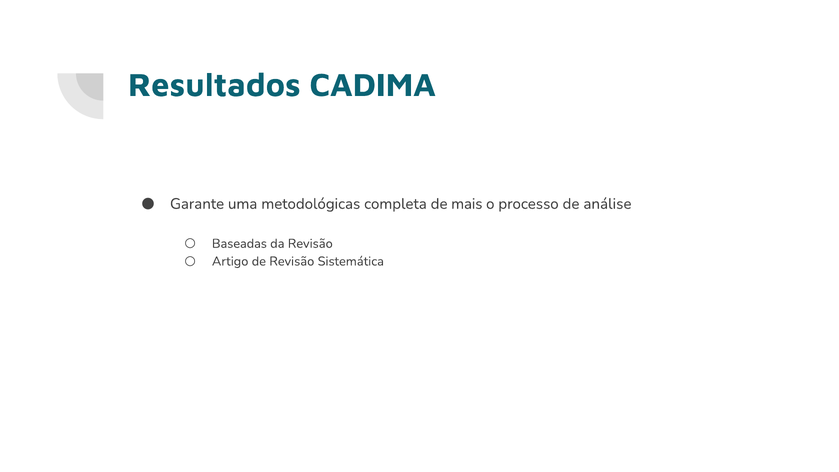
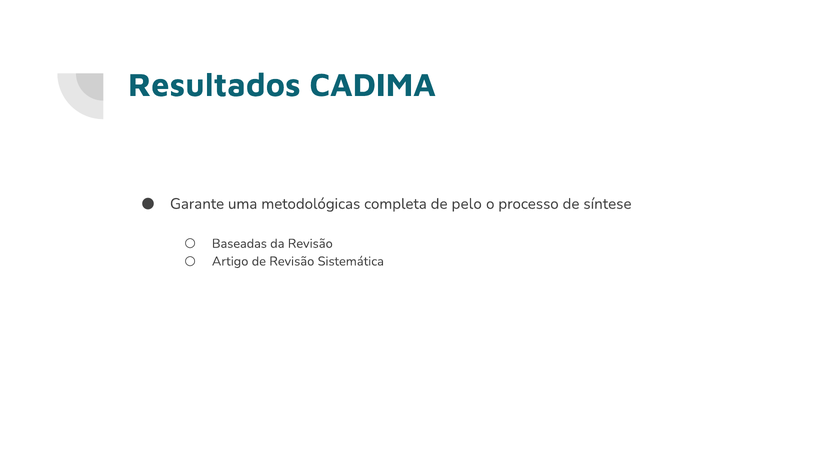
mais: mais -> pelo (467, 204)
análise: análise -> síntese (607, 204)
